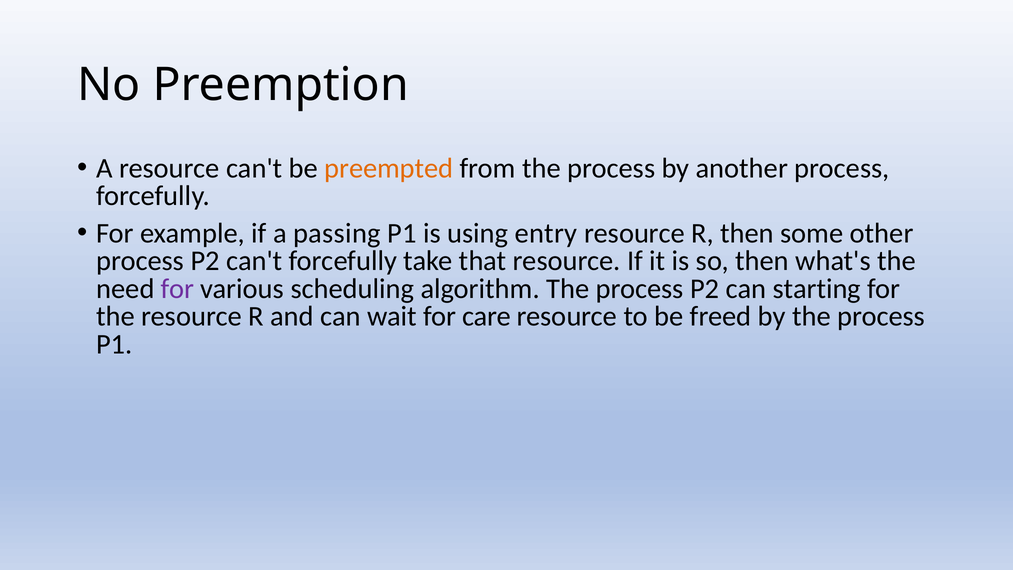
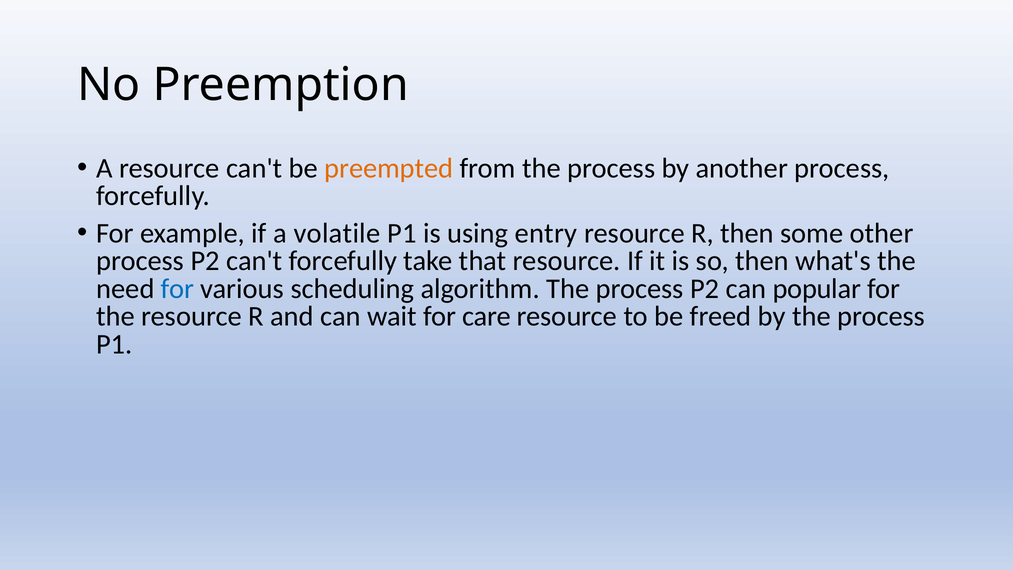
passing: passing -> volatile (337, 233)
for colour: purple -> blue (178, 289)
starting: starting -> popular (817, 289)
